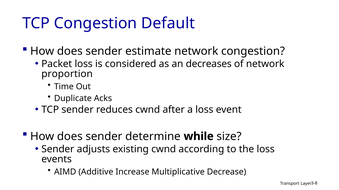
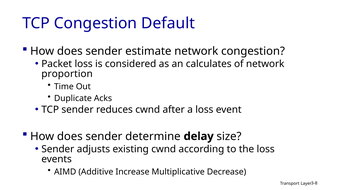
decreases: decreases -> calculates (209, 64)
while: while -> delay (199, 137)
